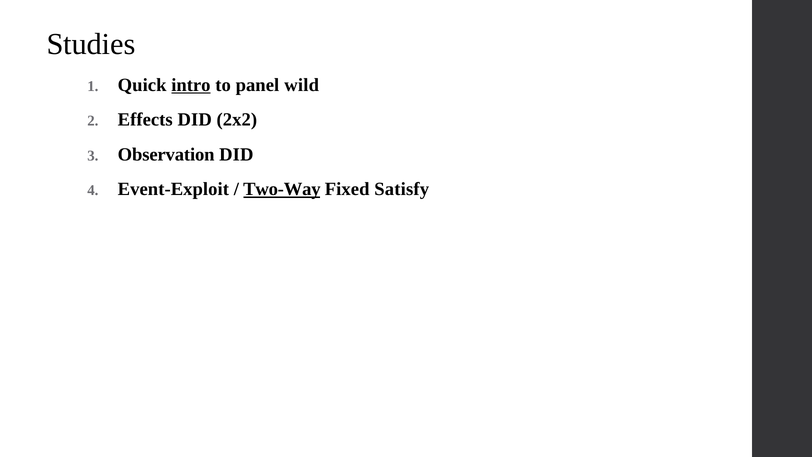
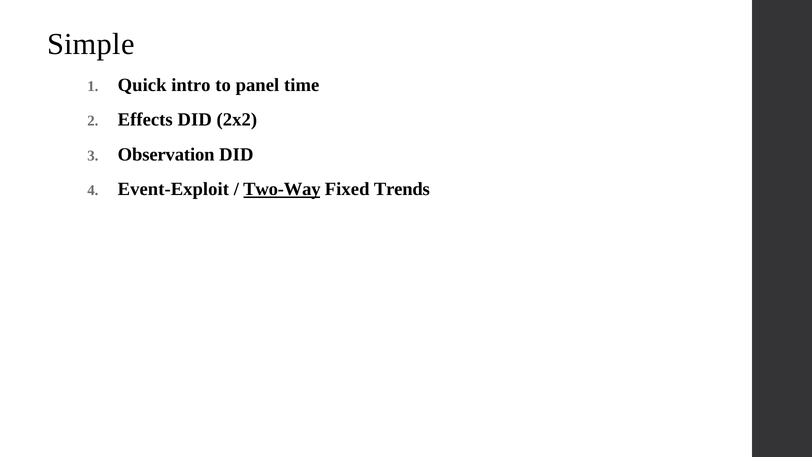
Studies: Studies -> Simple (91, 44)
intro underline: present -> none (191, 85)
wild: wild -> time (302, 85)
Satisfy: Satisfy -> Trends (402, 189)
